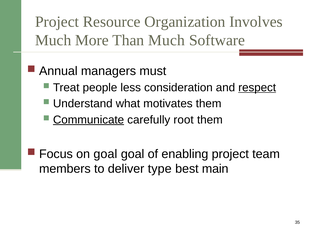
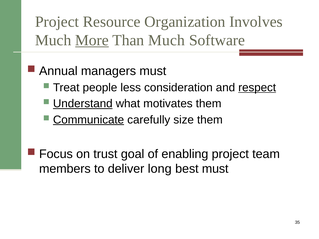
More underline: none -> present (92, 40)
Understand underline: none -> present (83, 104)
root: root -> size (184, 120)
on goal: goal -> trust (105, 154)
type: type -> long (160, 169)
best main: main -> must (215, 169)
